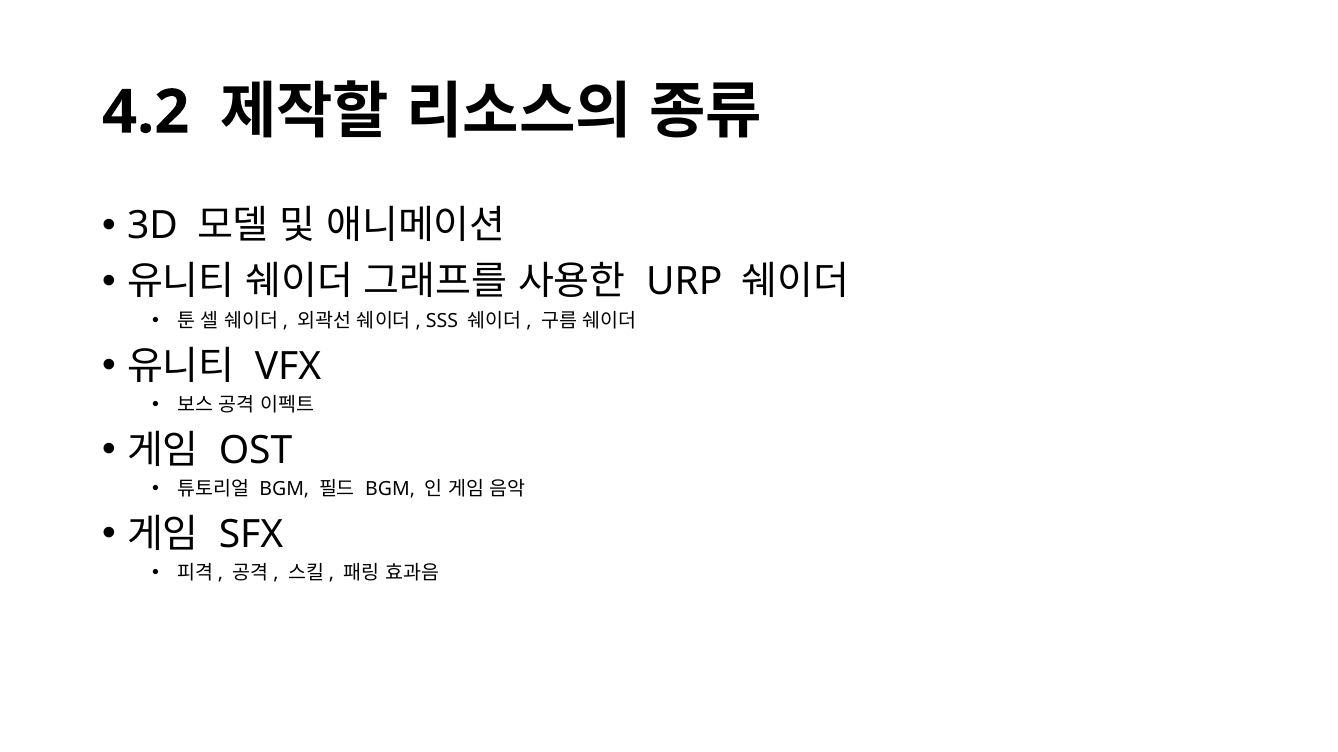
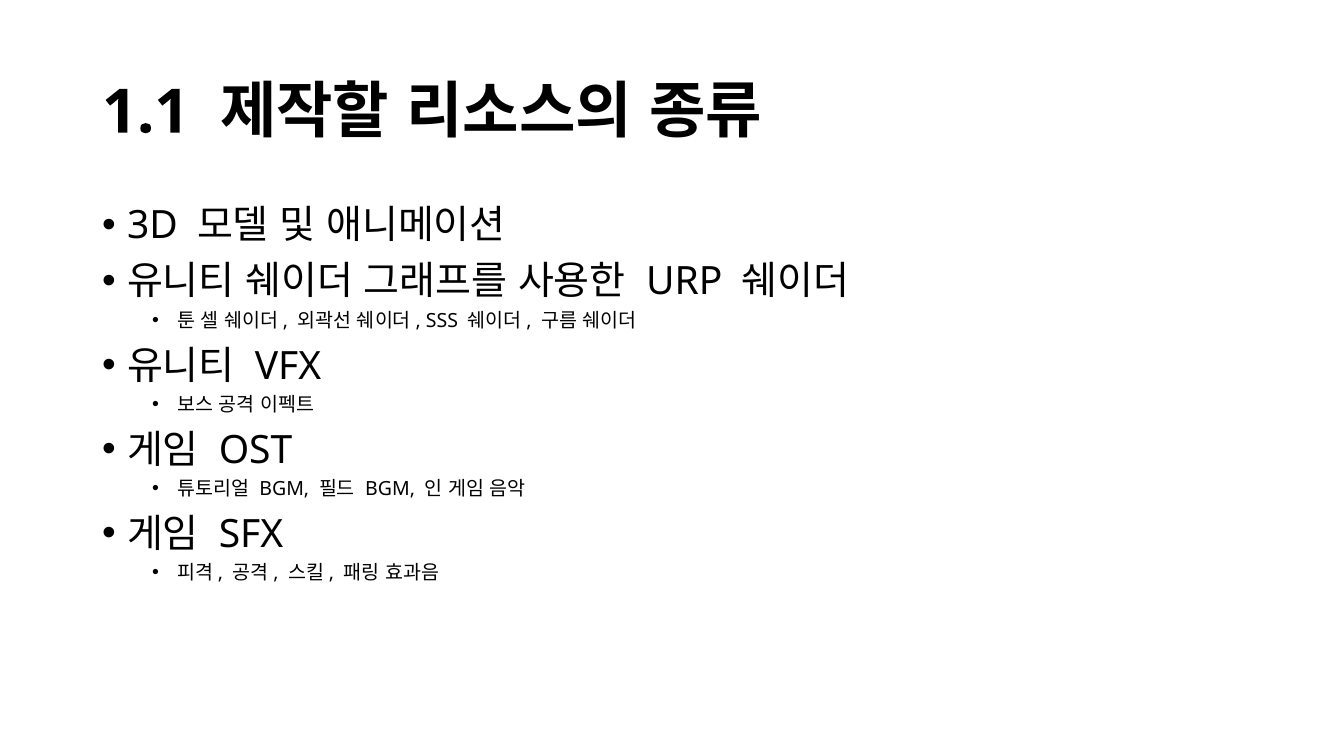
4.2: 4.2 -> 1.1 (146, 112)
